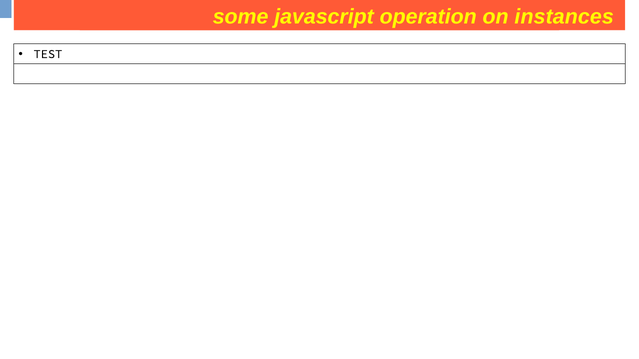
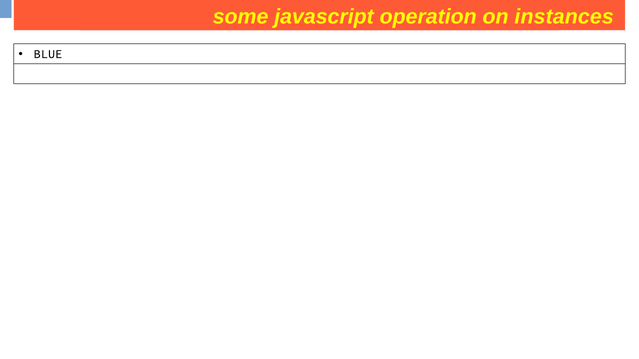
TEST: TEST -> BLUE (48, 54)
